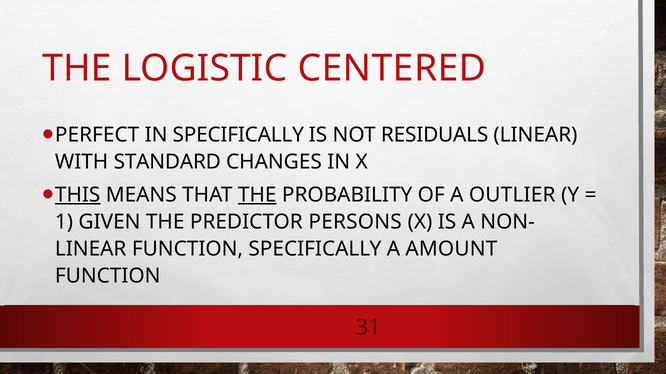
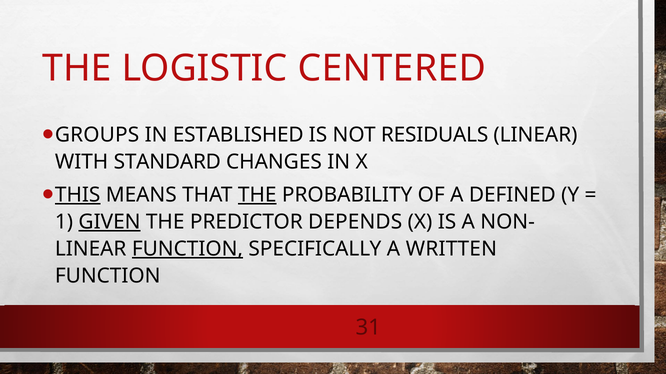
PERFECT: PERFECT -> GROUPS (97, 135)
IN SPECIFICALLY: SPECIFICALLY -> ESTABLISHED (238, 135)
OUTLIER: OUTLIER -> DEFINED (512, 195)
GIVEN underline: none -> present (109, 222)
PERSONS: PERSONS -> DEPENDS (355, 222)
FUNCTION underline: none -> present (187, 249)
AMOUNT: AMOUNT -> WRITTEN (451, 249)
